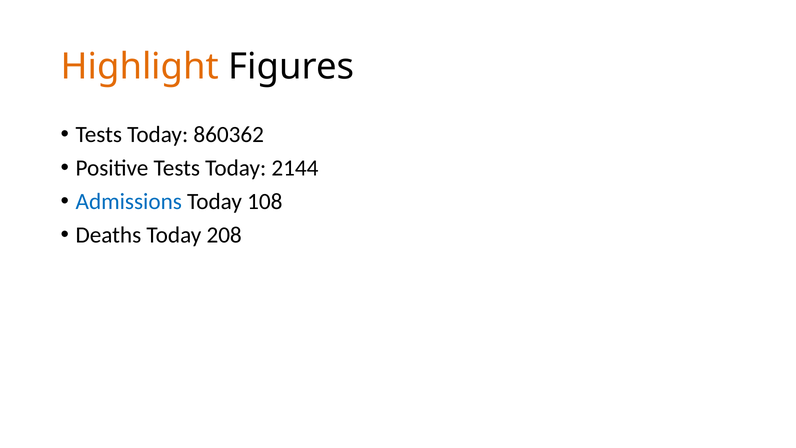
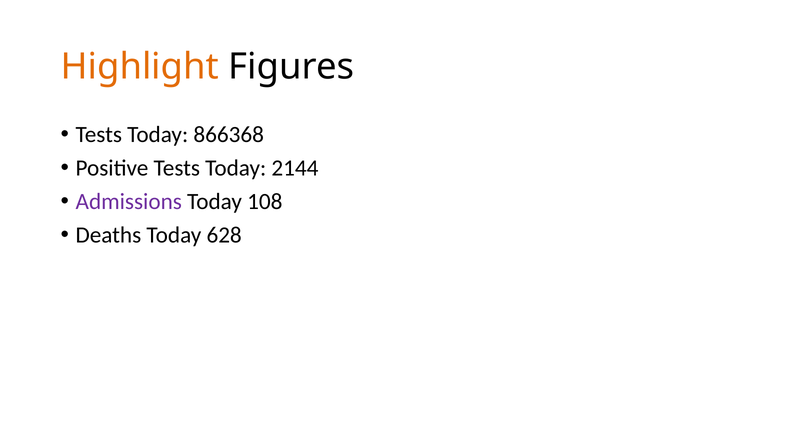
860362: 860362 -> 866368 (229, 135)
Admissions colour: blue -> purple (129, 201)
208: 208 -> 628 (224, 235)
